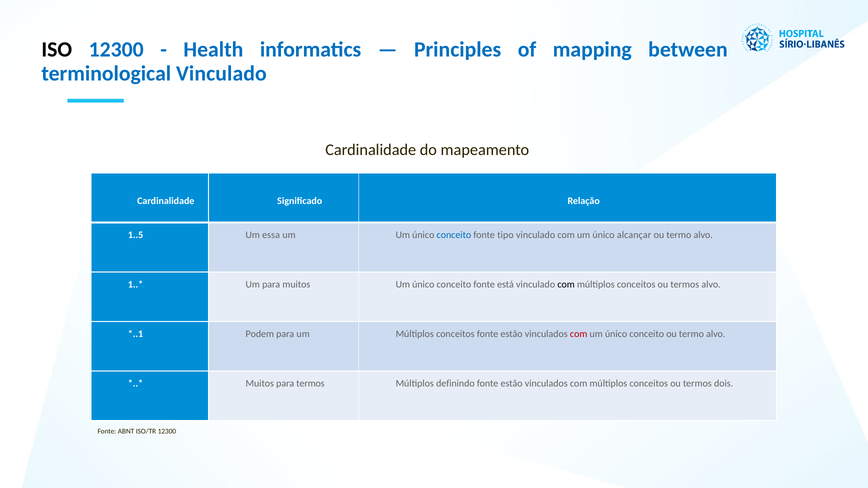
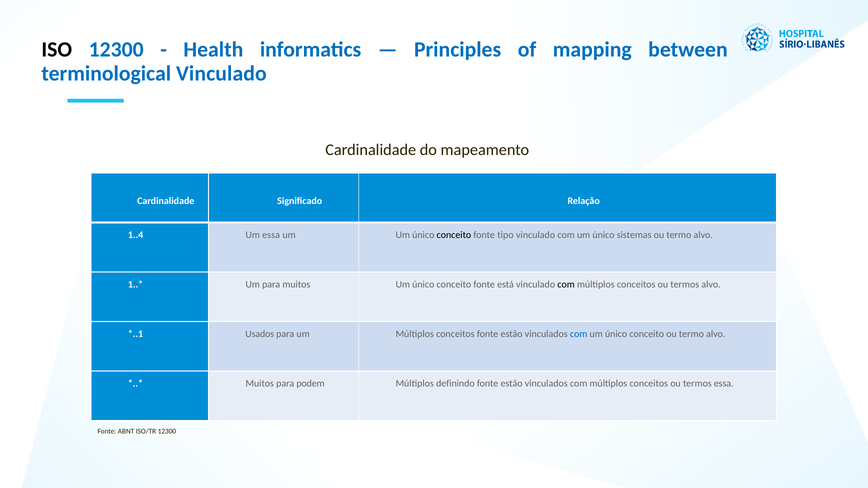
1..5: 1..5 -> 1..4 (136, 235)
conceito colour: blue -> black (454, 235)
alcançar: alcançar -> sistemas (634, 235)
Podem: Podem -> Usados (260, 334)
com colour: red -> blue (579, 334)
para termos: termos -> podem (310, 384)
termos dois: dois -> essa (724, 384)
